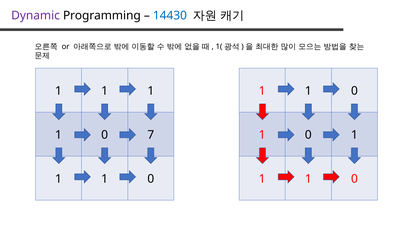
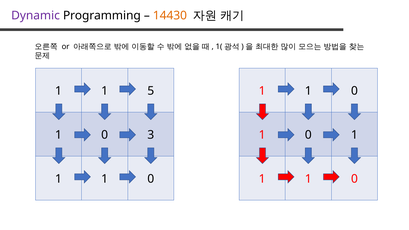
14430 colour: blue -> orange (170, 16)
1: 1 -> 5 (151, 91)
7: 7 -> 3 (151, 135)
